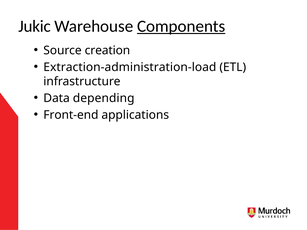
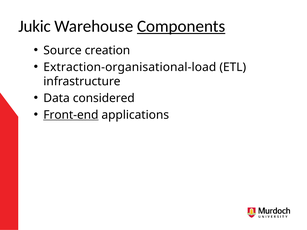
Extraction-administration-load: Extraction-administration-load -> Extraction-organisational-load (130, 67)
depending: depending -> considered (104, 98)
Front-end underline: none -> present (71, 115)
